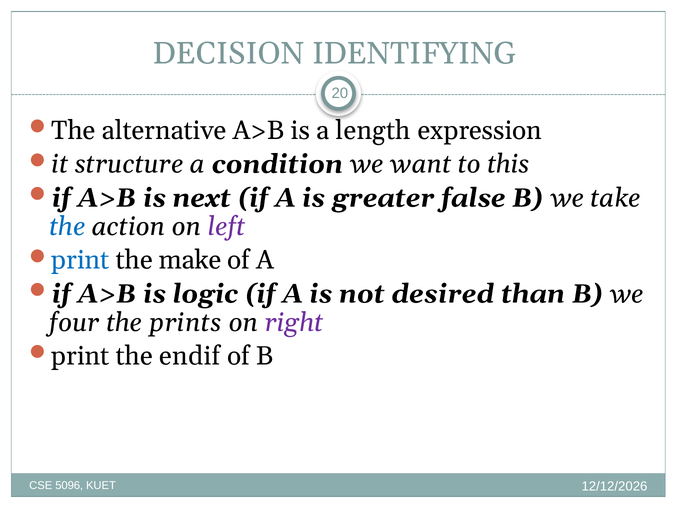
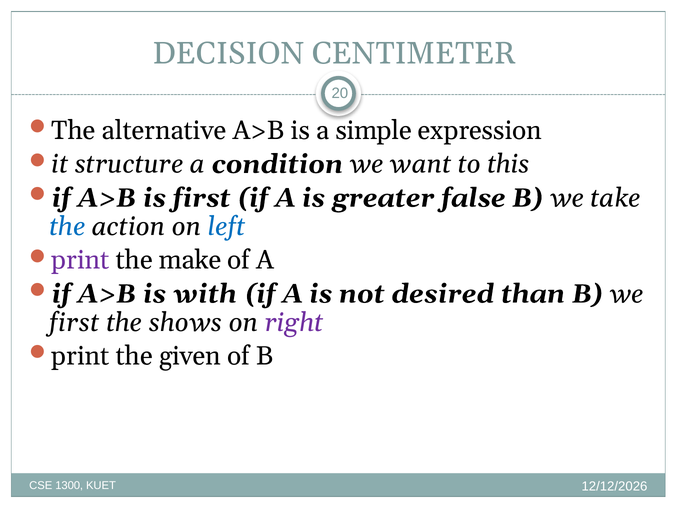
IDENTIFYING: IDENTIFYING -> CENTIMETER (414, 53)
length: length -> simple (374, 130)
is next: next -> first (202, 198)
left colour: purple -> blue (227, 226)
print colour: blue -> purple (80, 260)
logic: logic -> with (205, 294)
four: four -> first (74, 322)
prints: prints -> shows (185, 322)
endif: endif -> given (190, 356)
5096: 5096 -> 1300 (69, 486)
